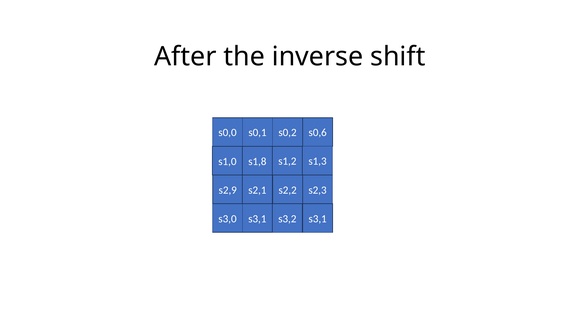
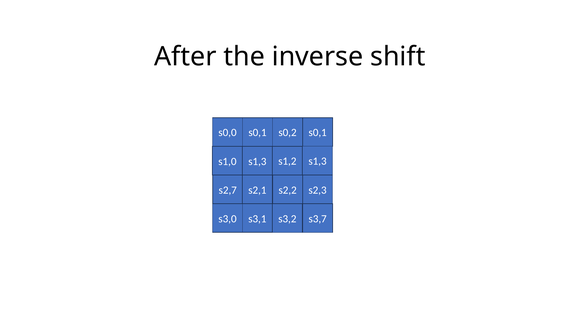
s0,6: s0,6 -> s0,1 (318, 133)
s1,8: s1,8 -> s1,3 (257, 161)
s2,9: s2,9 -> s2,7 (228, 190)
s3,1: s3,1 -> s3,7 (318, 219)
